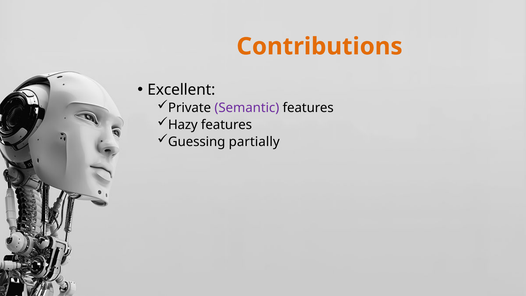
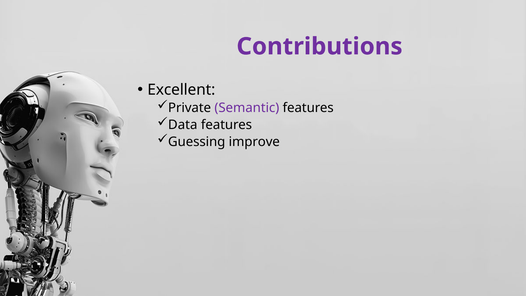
Contributions colour: orange -> purple (320, 46)
Hazy: Hazy -> Data (183, 125)
partially: partially -> improve (254, 142)
